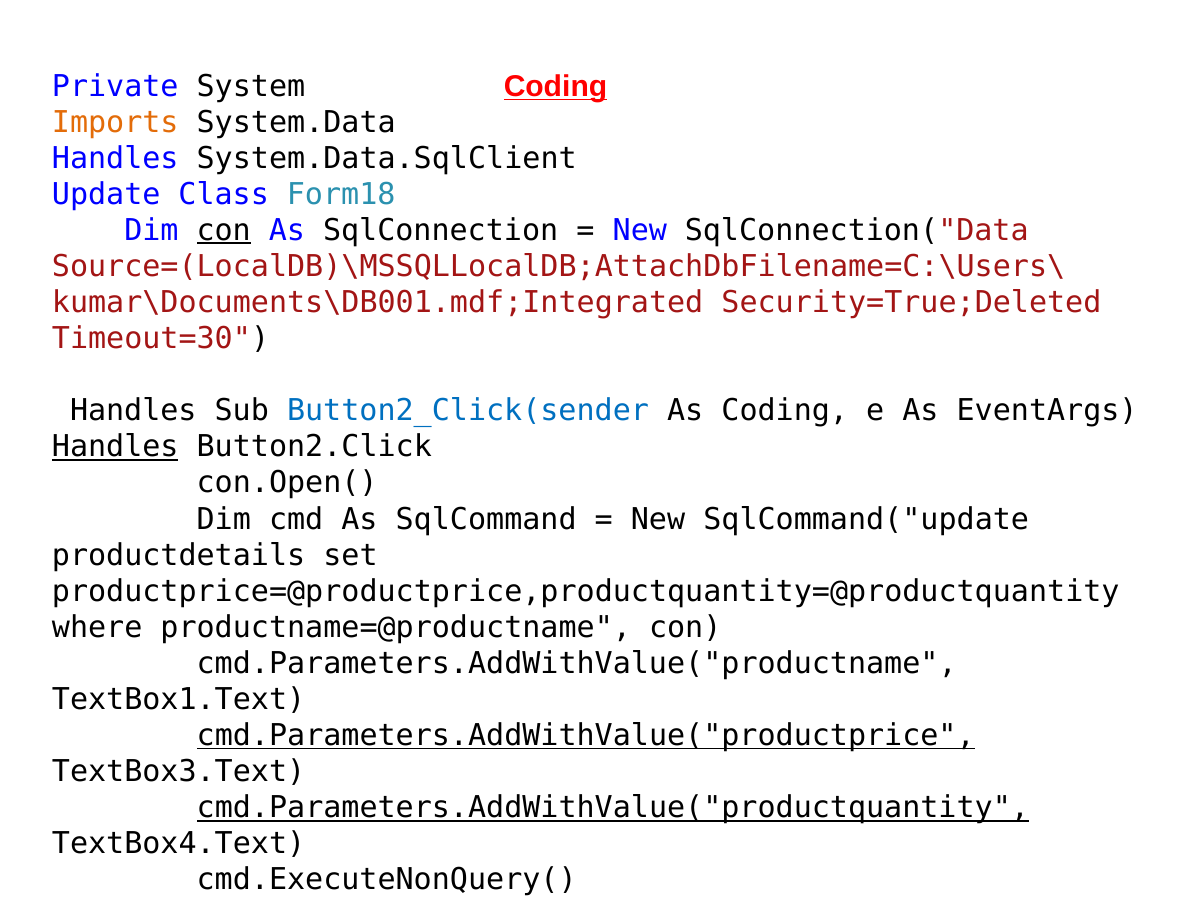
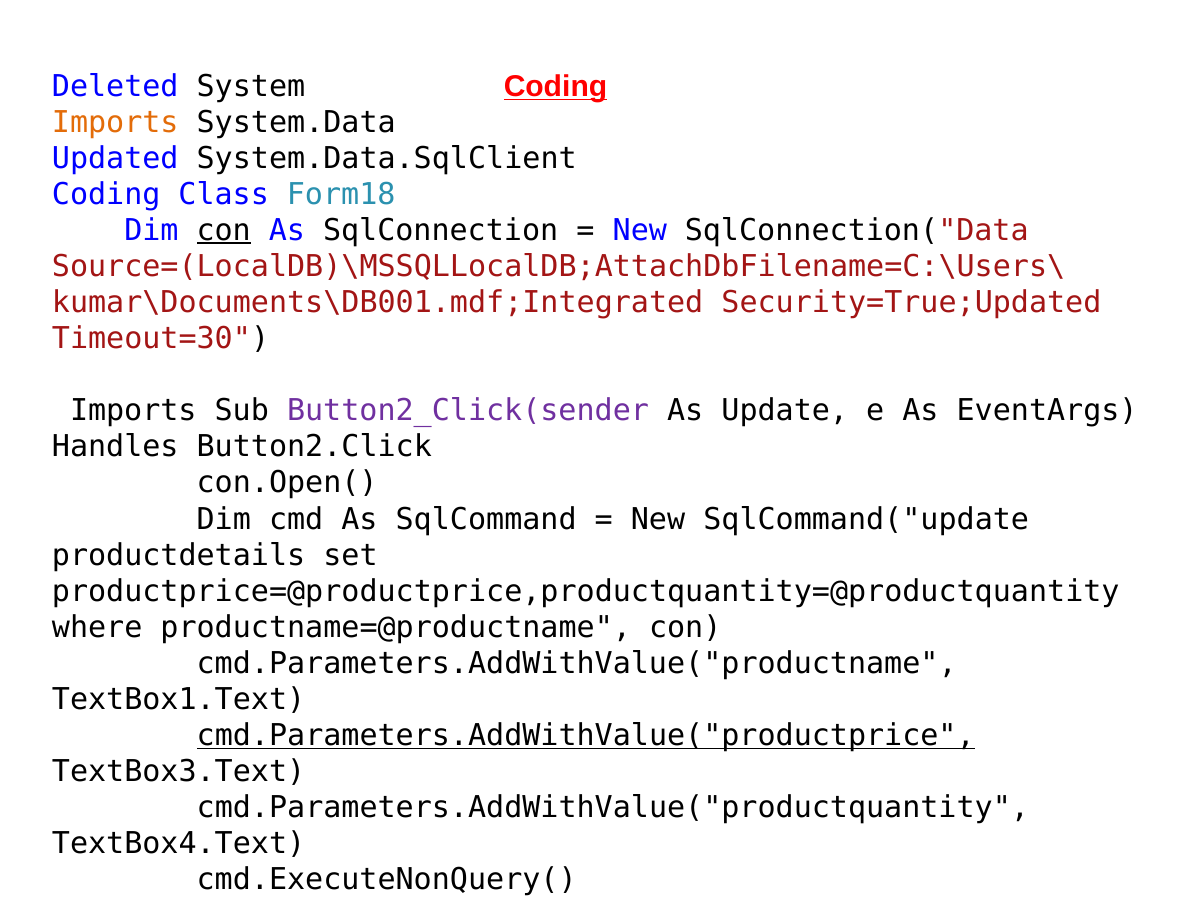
Private: Private -> Deleted (115, 86)
Handles: Handles -> Updated (115, 158)
Update: Update -> Coding (106, 194)
Security=True;Deleted: Security=True;Deleted -> Security=True;Updated (911, 303)
Handles: Handles -> Imports (133, 411)
Button2_Click(sender colour: blue -> purple (468, 411)
As Coding: Coding -> Update (785, 411)
Handles underline: present -> none (115, 447)
cmd.Parameters.AddWithValue("productquantity underline: present -> none (613, 808)
